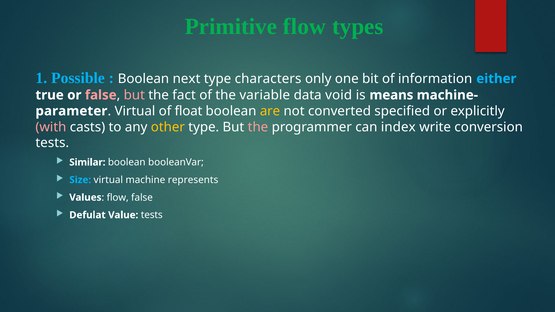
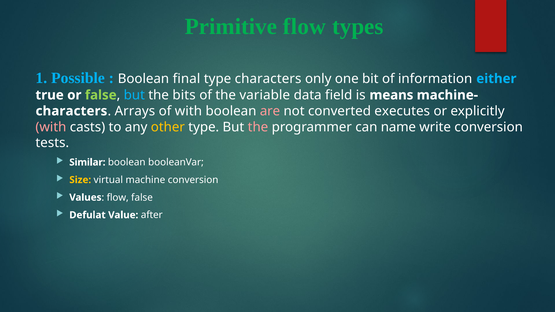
next: next -> final (186, 79)
false colour: pink -> light green (101, 95)
but colour: pink -> light blue (134, 95)
fact: fact -> bits (184, 95)
void: void -> field (339, 95)
parameter: parameter -> characters (71, 111)
Virtual: Virtual -> Arrays (135, 111)
of float: float -> with (188, 111)
are colour: yellow -> pink (270, 111)
specified: specified -> executes (402, 111)
index: index -> name (398, 127)
Size colour: light blue -> yellow (80, 180)
machine represents: represents -> conversion (193, 180)
Value tests: tests -> after (152, 215)
